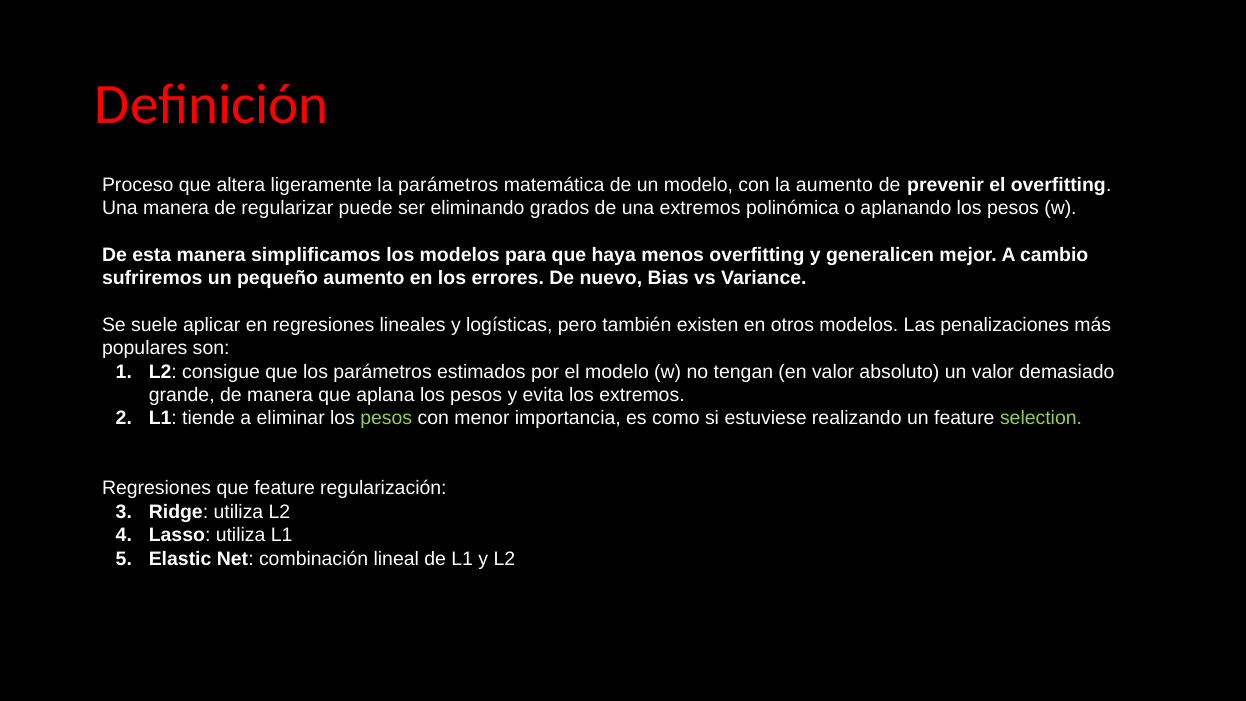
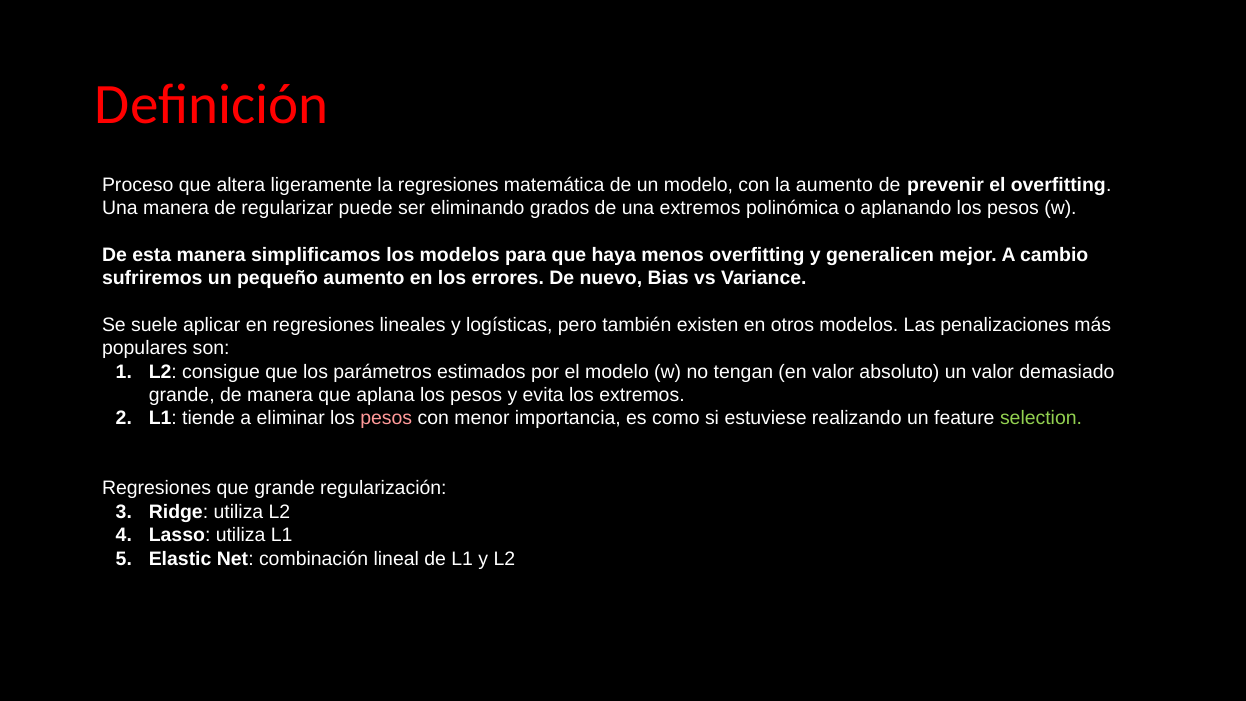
la parámetros: parámetros -> regresiones (448, 185)
pesos colour: light green -> pink (386, 418)
que feature: feature -> grande (285, 488)
